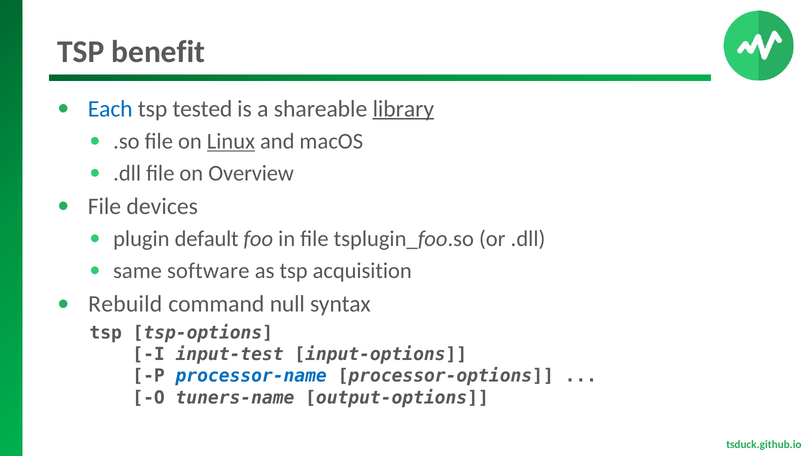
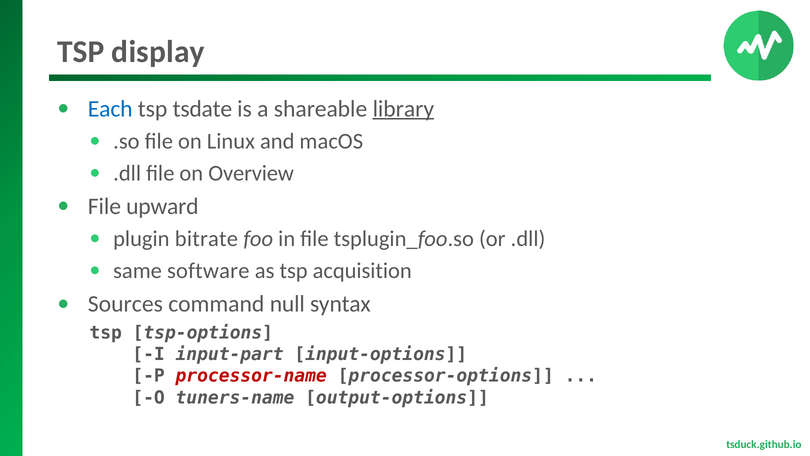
benefit: benefit -> display (158, 52)
tested: tested -> tsdate (202, 109)
Linux underline: present -> none (231, 141)
devices: devices -> upward (162, 206)
default: default -> bitrate (206, 239)
Rebuild: Rebuild -> Sources (125, 304)
input-test: input-test -> input-part (230, 354)
processor-name colour: blue -> red (251, 376)
